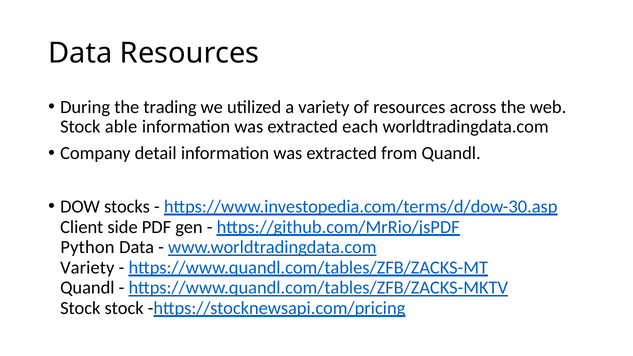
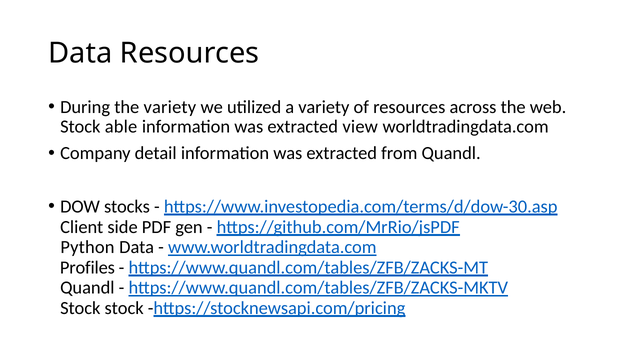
the trading: trading -> variety (170, 107)
each: each -> view (360, 127)
Variety: Variety -> Profiles (87, 268)
